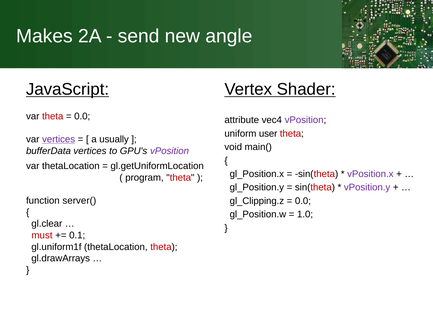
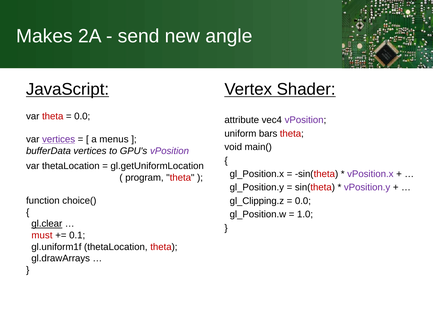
user: user -> bars (268, 133)
usually: usually -> menus (114, 139)
server(: server( -> choice( (79, 201)
gl.clear underline: none -> present (47, 224)
